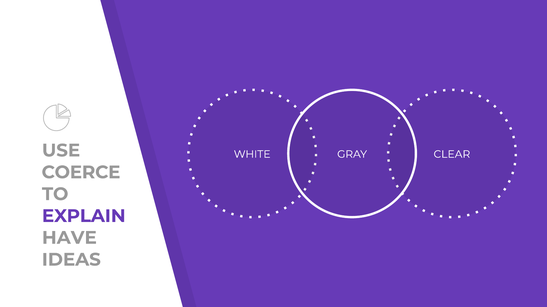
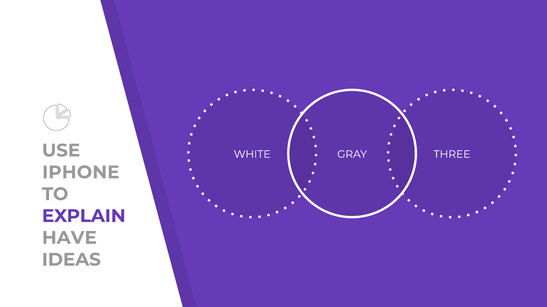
CLEAR: CLEAR -> THREE (452, 155)
COERCE: COERCE -> IPHONE (81, 173)
